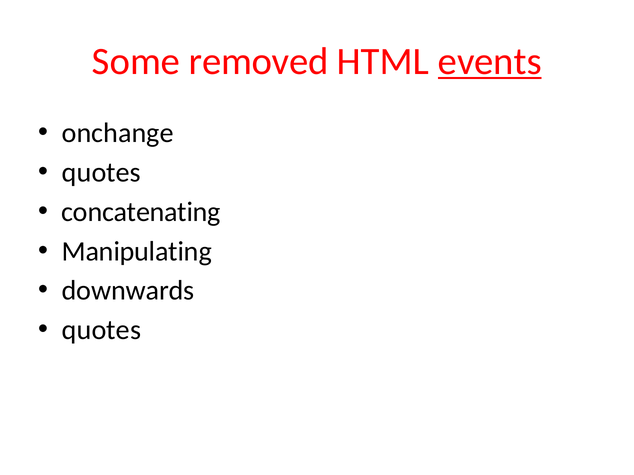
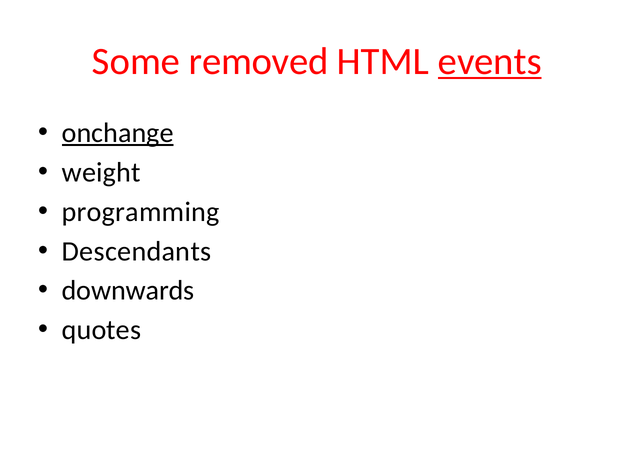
onchange underline: none -> present (118, 133)
quotes: quotes -> weight (101, 173)
concatenating: concatenating -> programming (141, 212)
Manipulating: Manipulating -> Descendants (137, 251)
